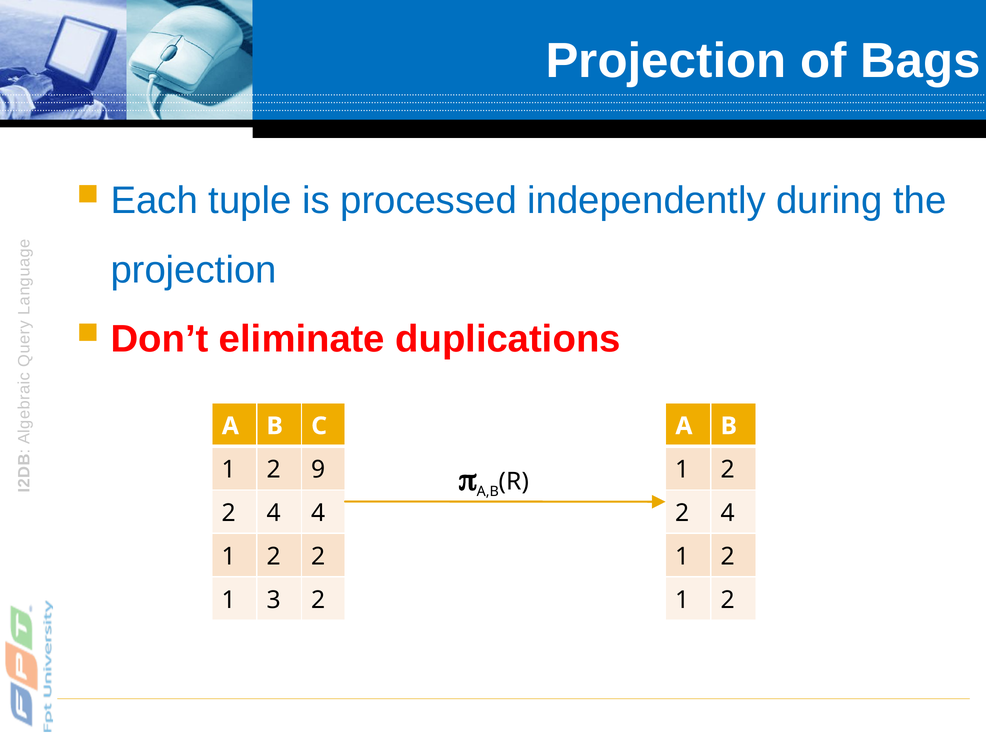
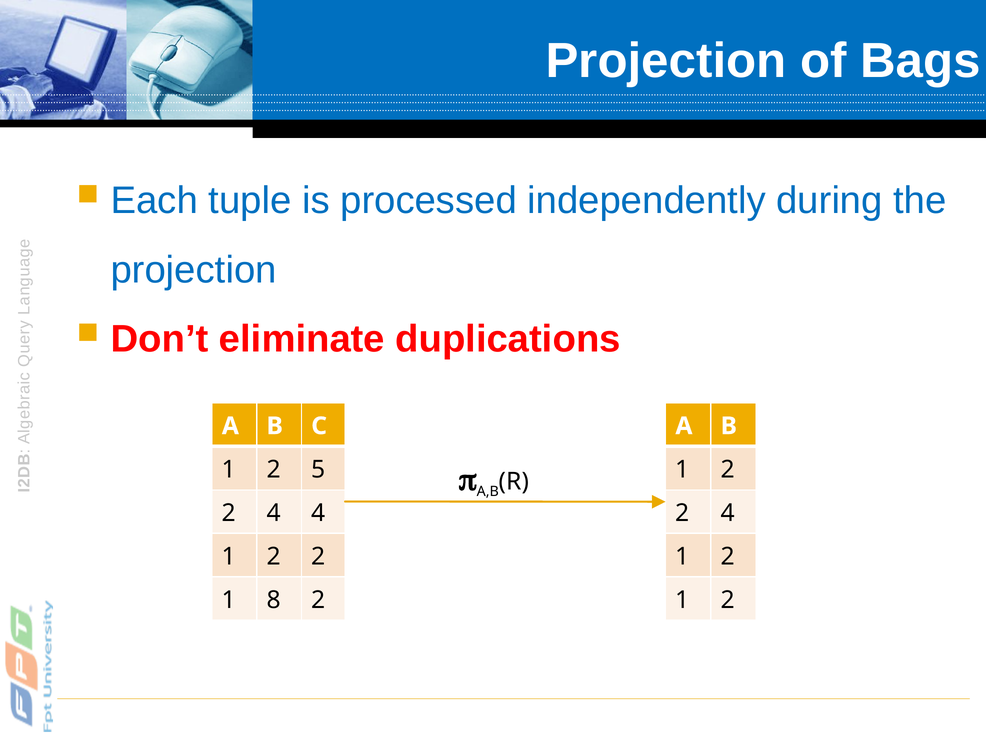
9: 9 -> 5 (318, 469)
3: 3 -> 8 (274, 599)
